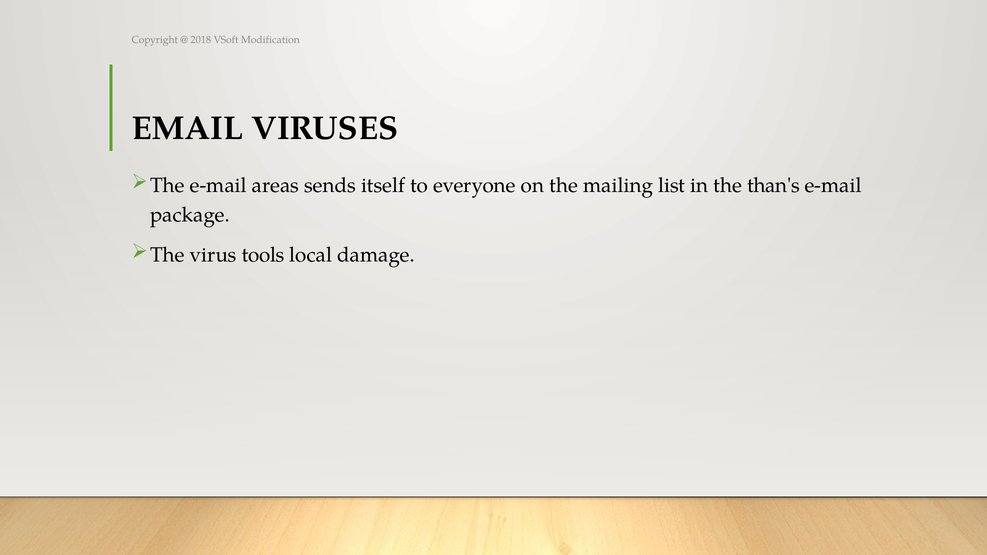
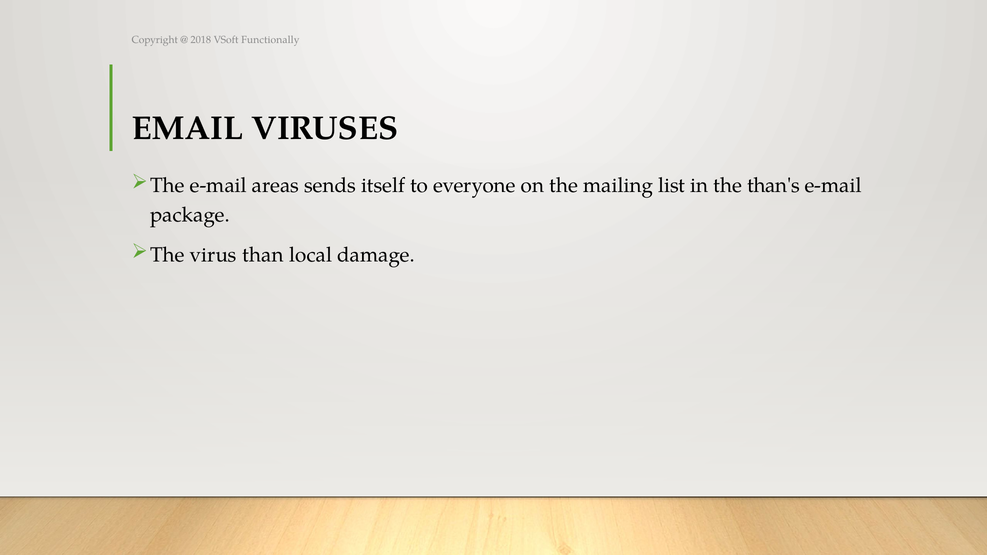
Modification: Modification -> Functionally (270, 40)
tools: tools -> than (263, 255)
